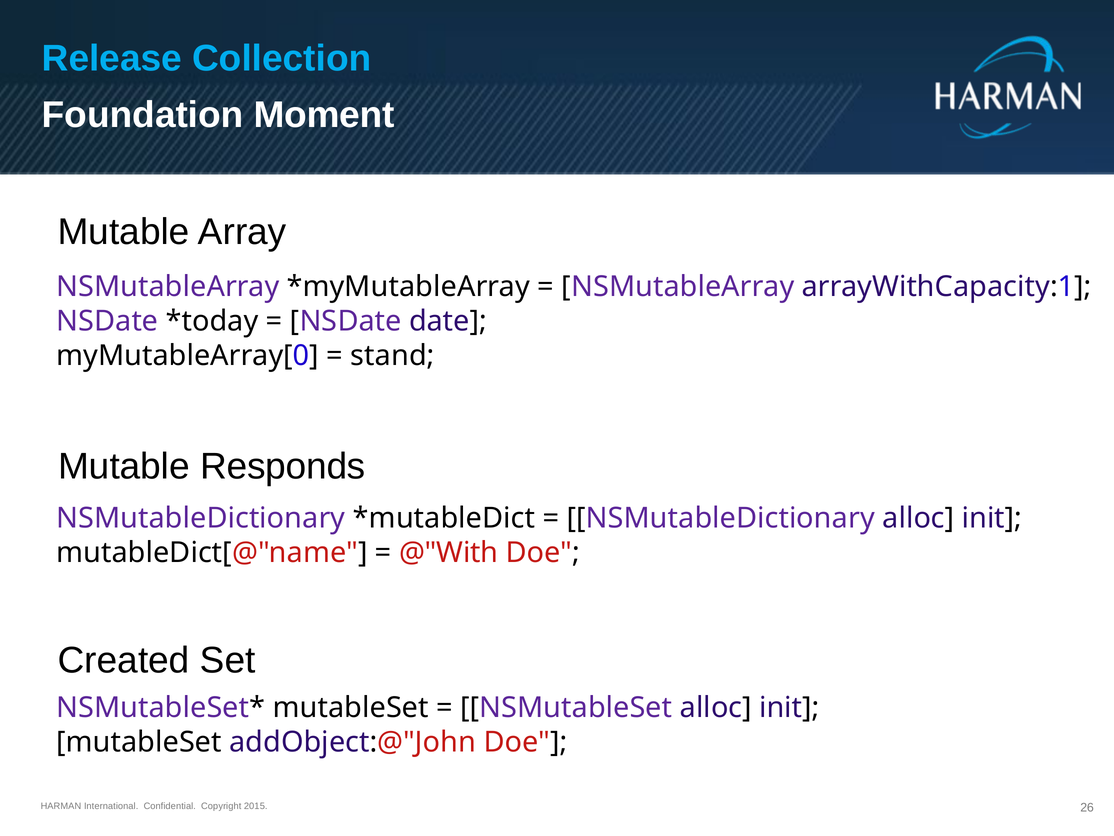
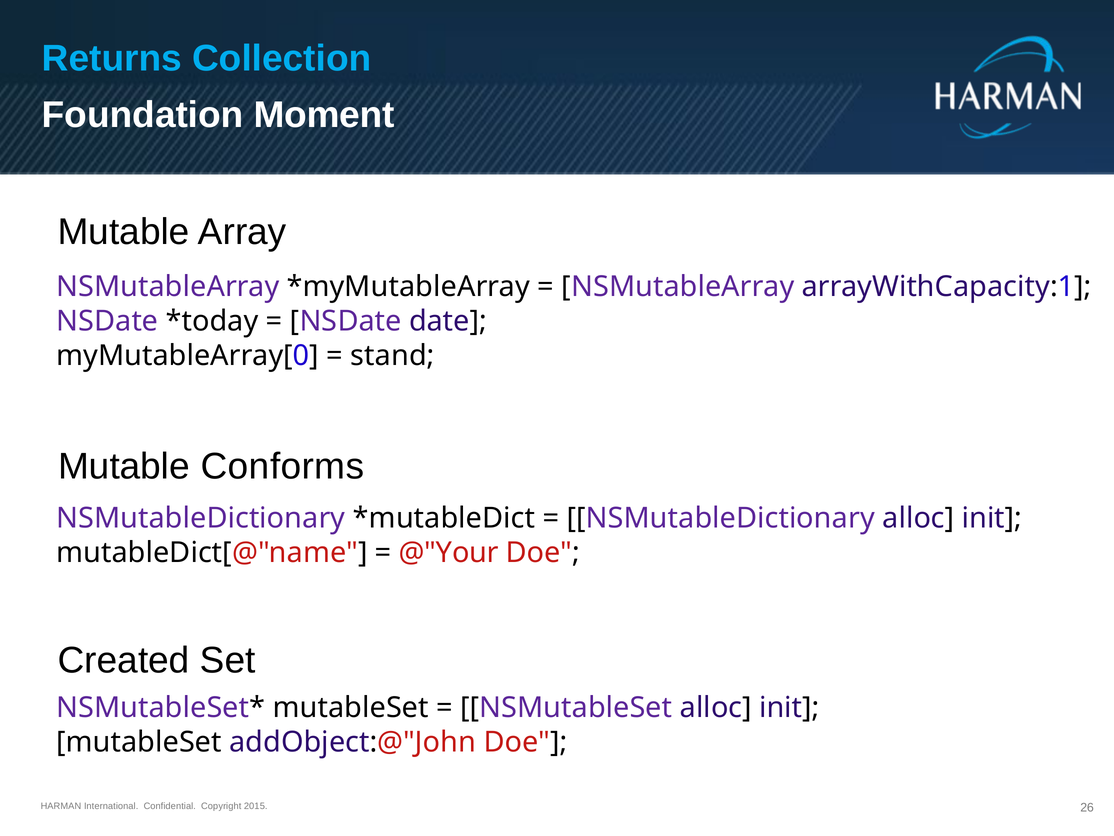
Release: Release -> Returns (112, 58)
Responds: Responds -> Conforms (283, 466)
@"With: @"With -> @"Your (449, 553)
